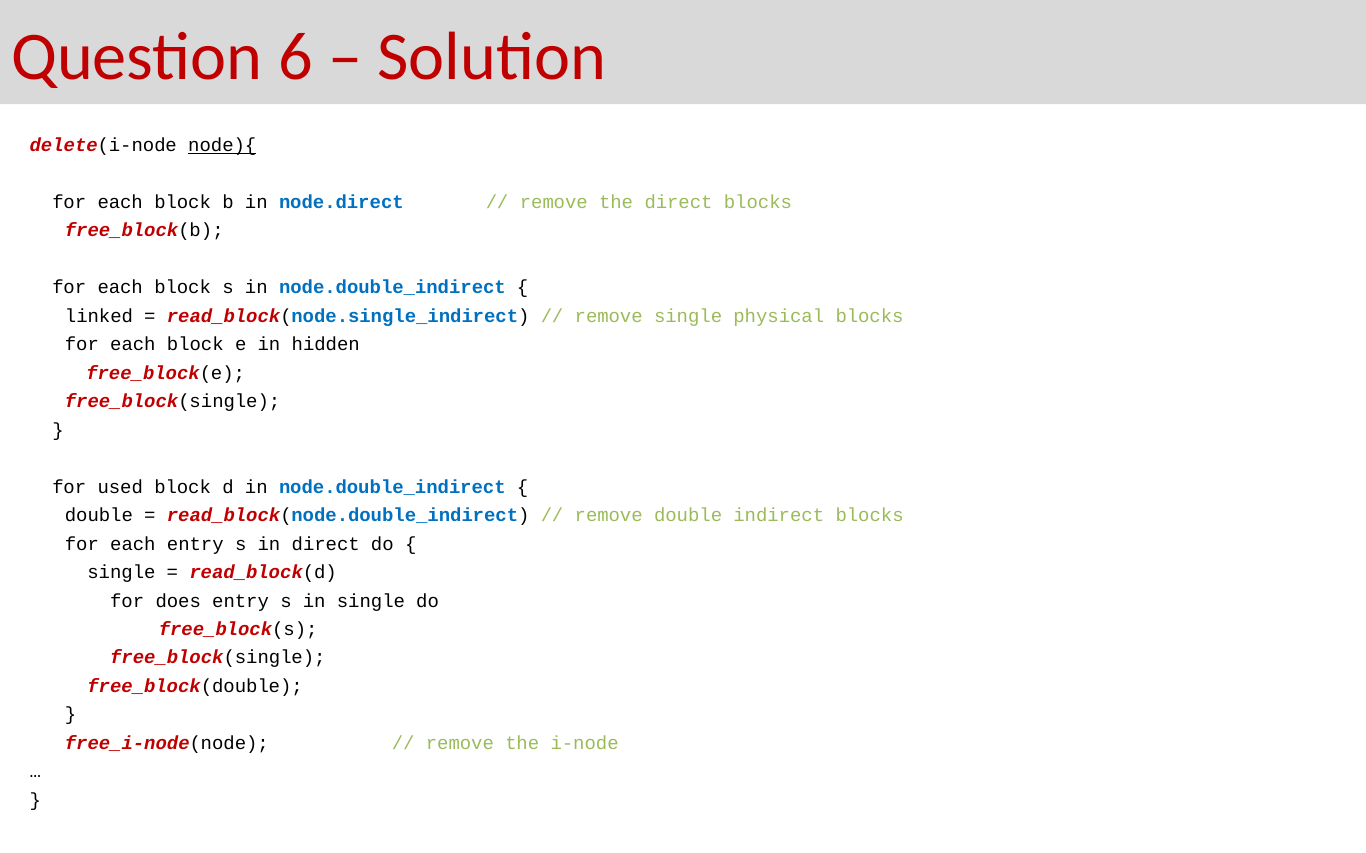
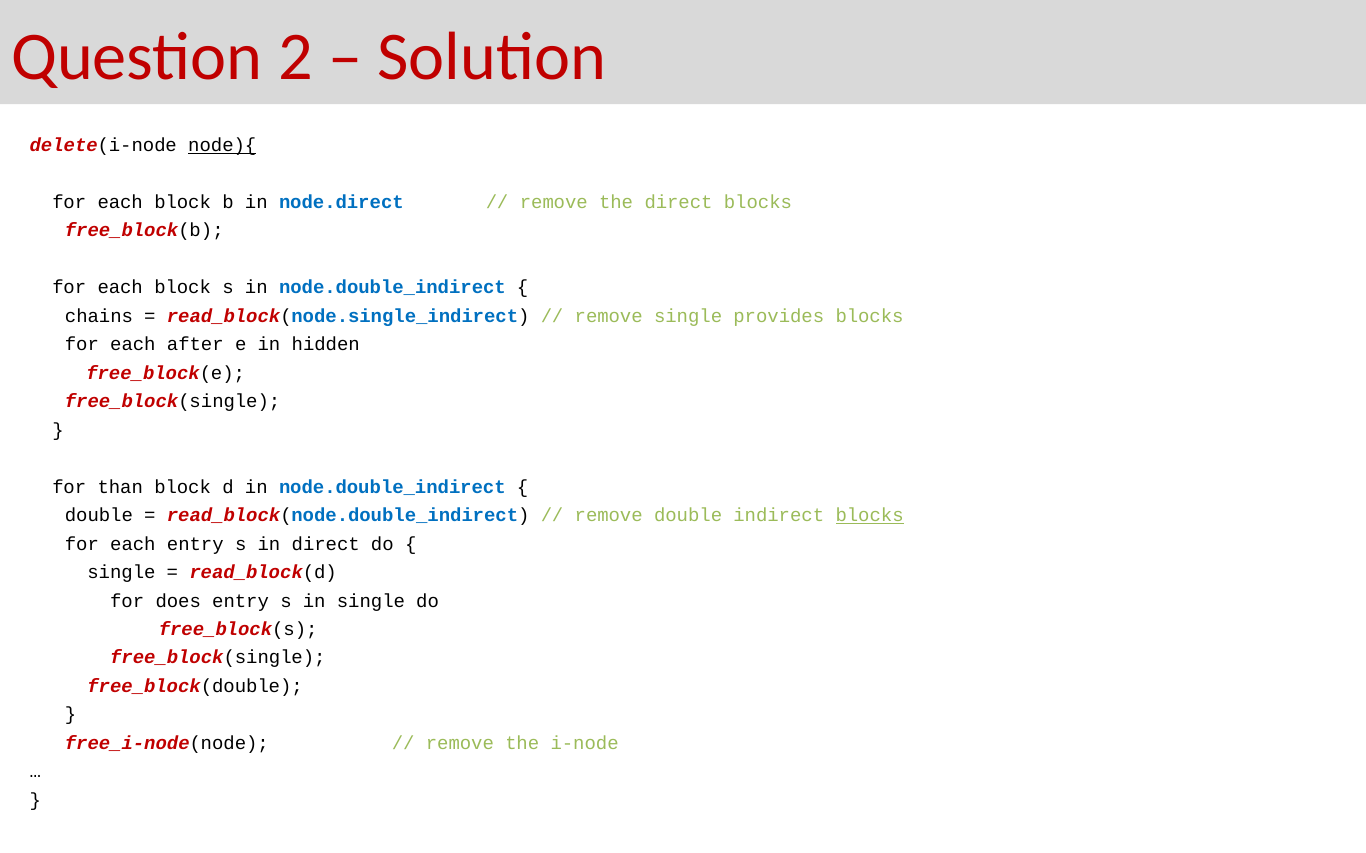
6: 6 -> 2 (296, 57)
linked: linked -> chains (99, 316)
physical: physical -> provides (779, 316)
block: block -> after (195, 345)
used: used -> than (120, 487)
blocks underline: none -> present (870, 516)
